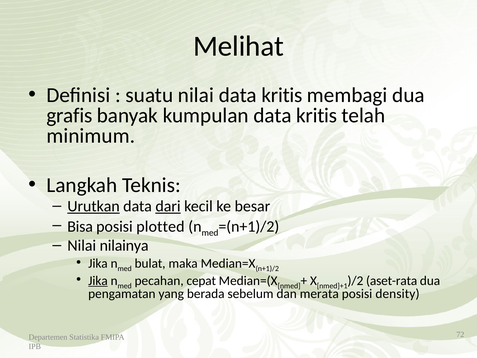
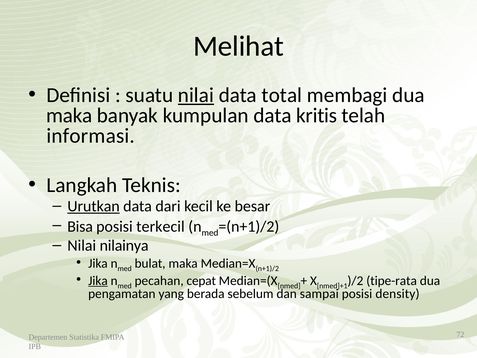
nilai underline: none -> present (196, 95)
kritis: kritis -> total (282, 95)
grafis: grafis -> maka (69, 116)
minimum: minimum -> informasi (91, 136)
dari underline: present -> none (168, 206)
plotted: plotted -> terkecil (160, 226)
aset-rata: aset-rata -> tipe-rata (392, 281)
merata: merata -> sampai (319, 294)
